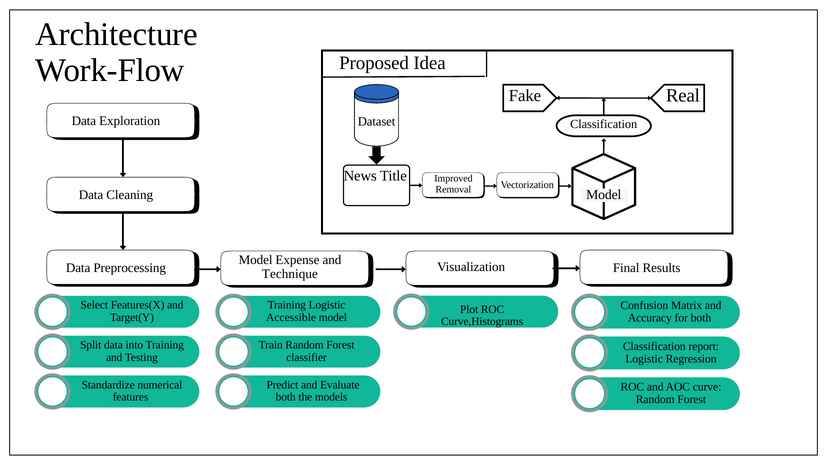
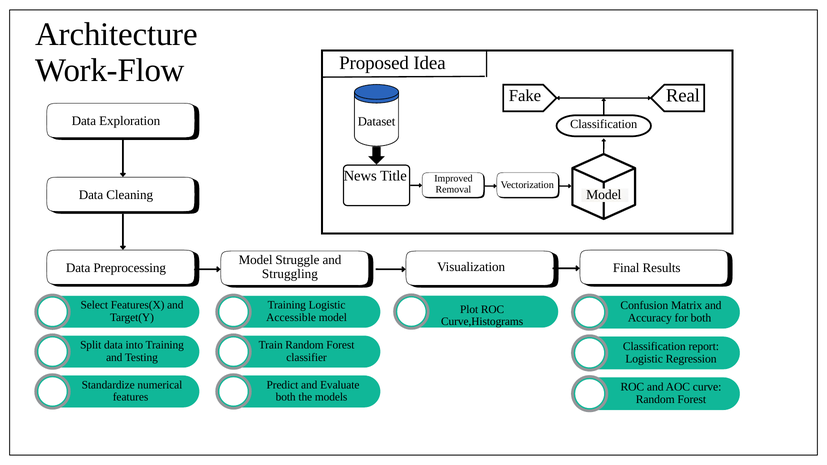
Expense: Expense -> Struggle (297, 260)
Technique: Technique -> Struggling (290, 274)
